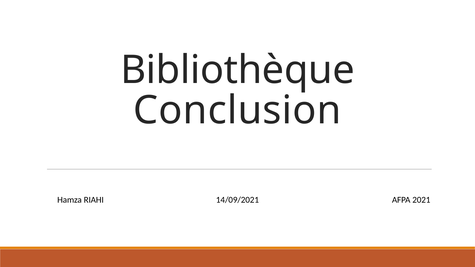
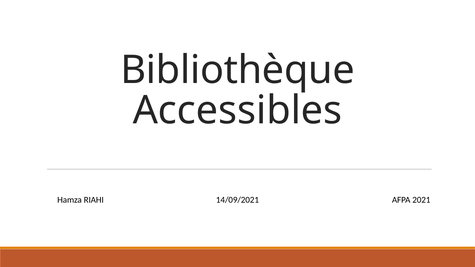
Conclusion: Conclusion -> Accessibles (237, 111)
